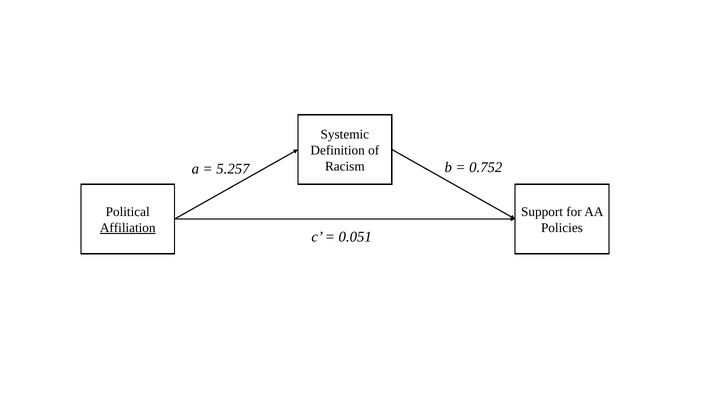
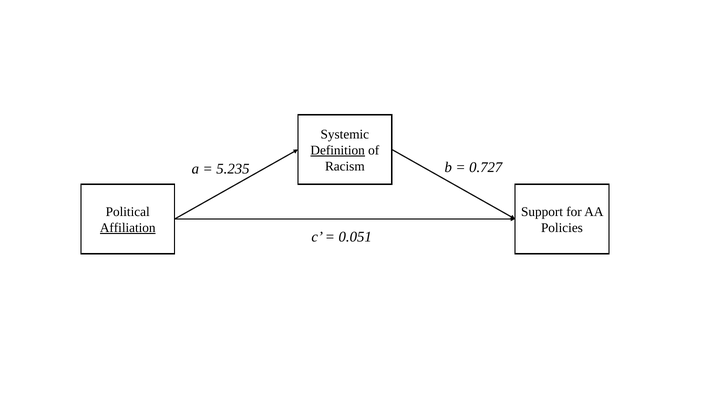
Definition underline: none -> present (338, 150)
0.752: 0.752 -> 0.727 (486, 167)
5.257: 5.257 -> 5.235 (233, 169)
